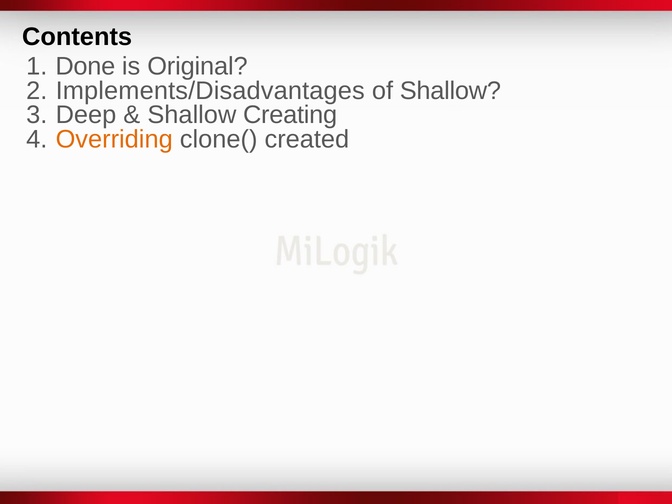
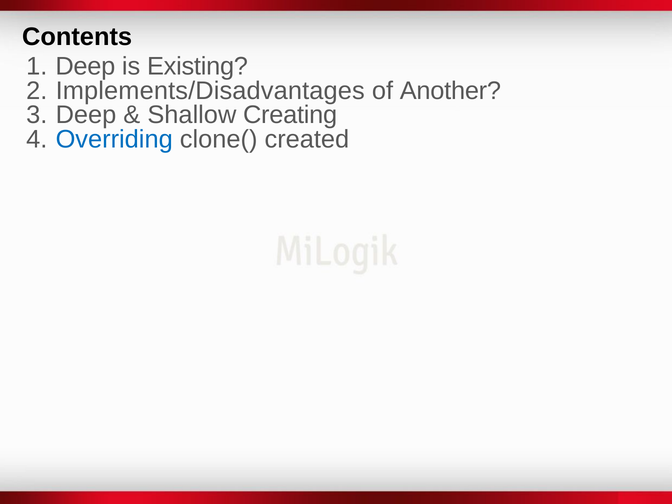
Done: Done -> Deep (85, 66)
Original: Original -> Existing (198, 66)
of Shallow: Shallow -> Another (450, 91)
Overriding colour: orange -> blue (114, 139)
